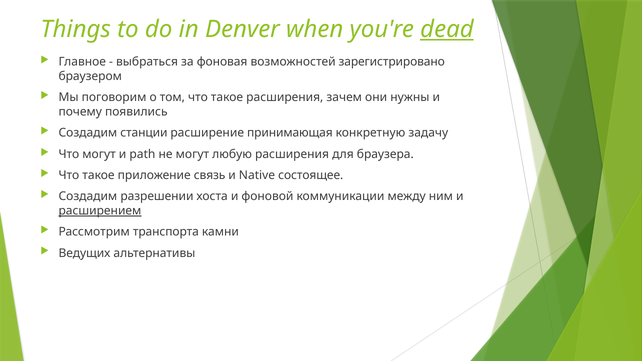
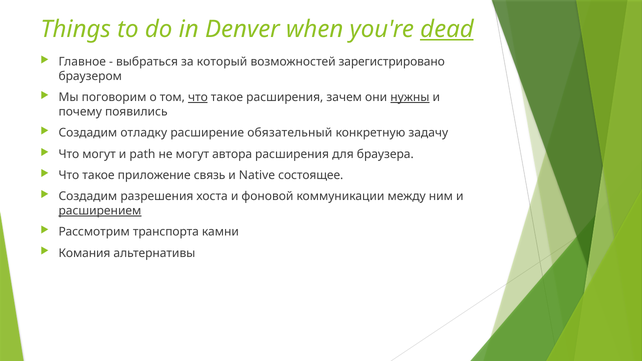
фоновая: фоновая -> который (222, 62)
что underline: none -> present (198, 97)
нужны underline: none -> present (410, 97)
станции: станции -> отладку (144, 133)
принимающая: принимающая -> обязательный (290, 133)
любую: любую -> автора (232, 154)
разрешении: разрешении -> разрешения (157, 196)
Ведущих: Ведущих -> Комания (84, 253)
